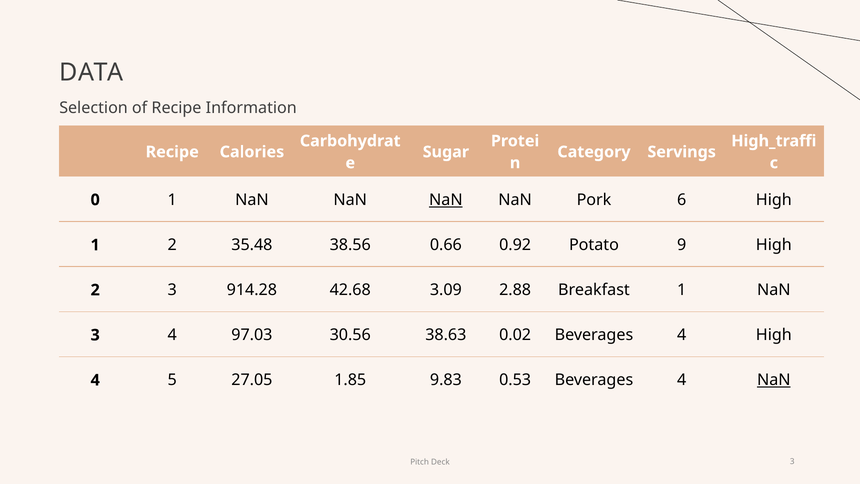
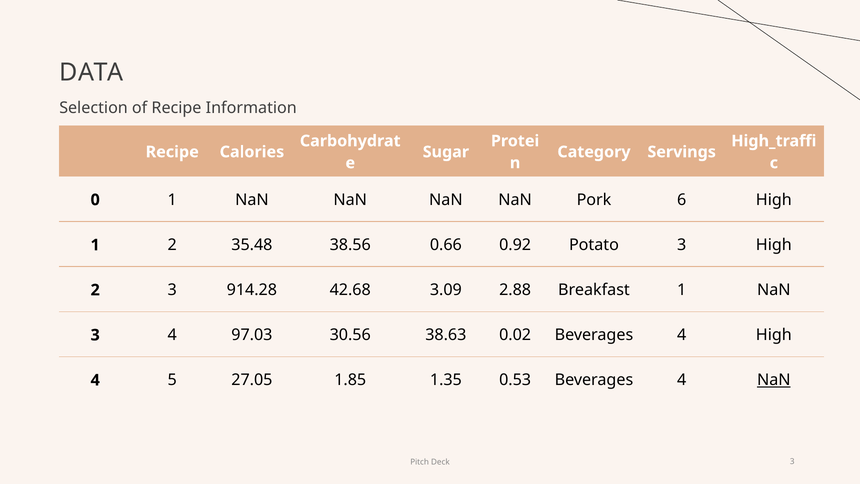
NaN underline: present -> none (446, 200)
Potato 9: 9 -> 3 (682, 245)
9.83: 9.83 -> 1.35 (446, 380)
